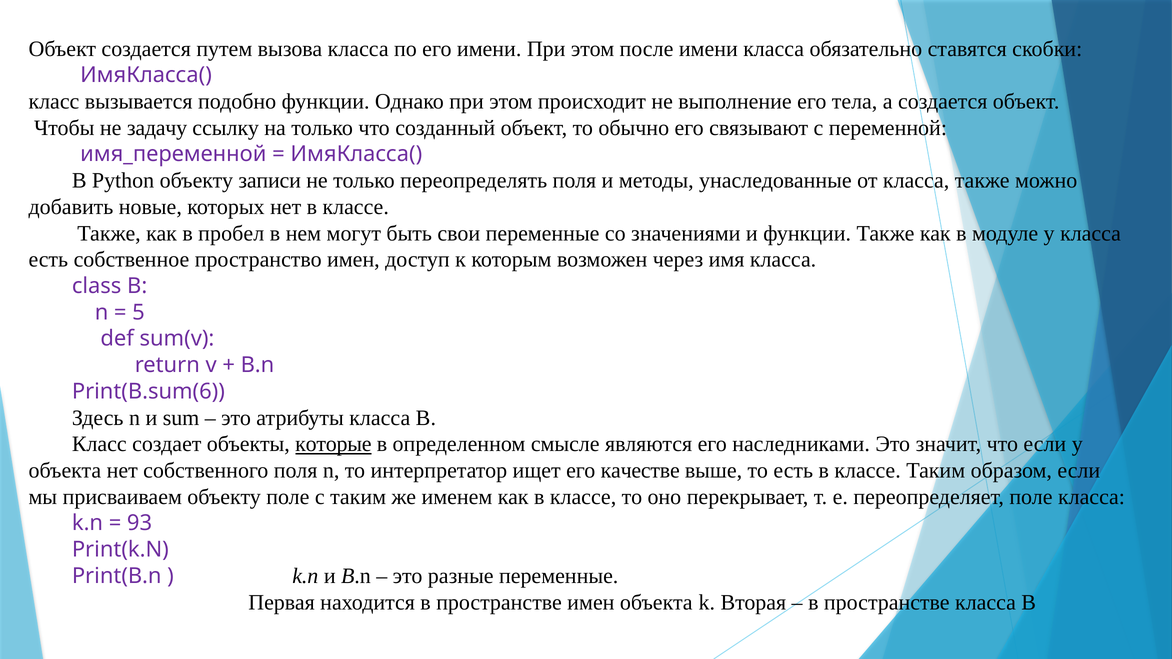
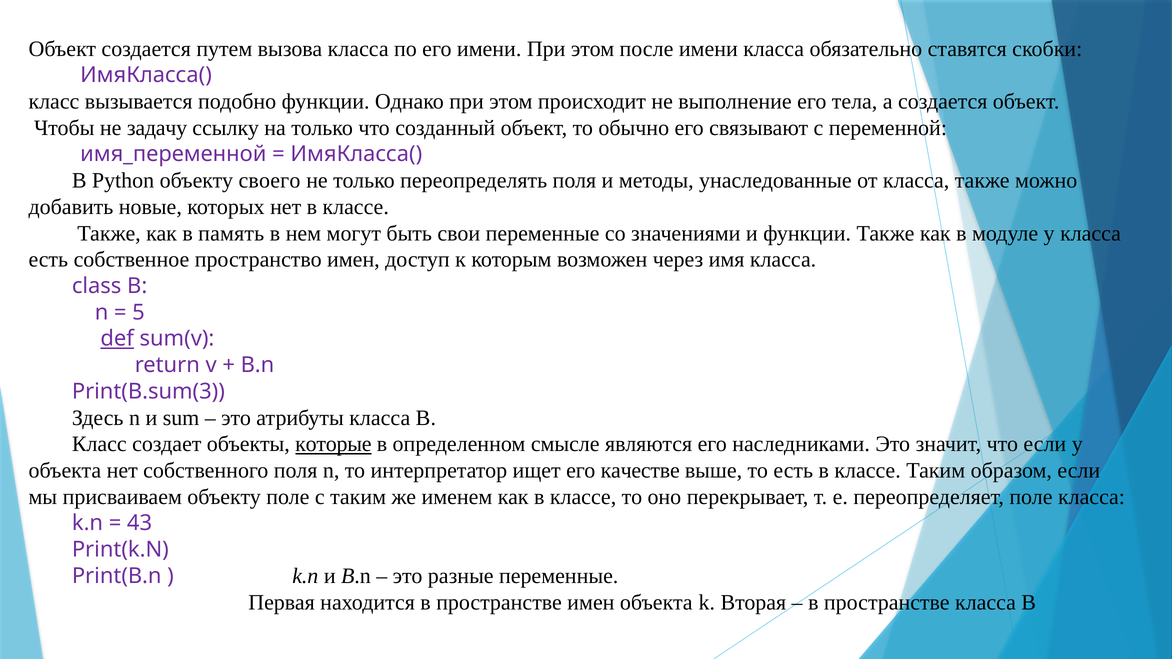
записи: записи -> своего (269, 181)
пробел: пробел -> память (231, 233)
def underline: none -> present (117, 339)
Print(B.sum(6: Print(B.sum(6 -> Print(B.sum(3 (148, 392)
93: 93 -> 43 (140, 523)
